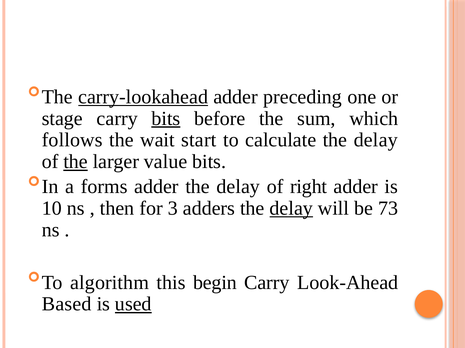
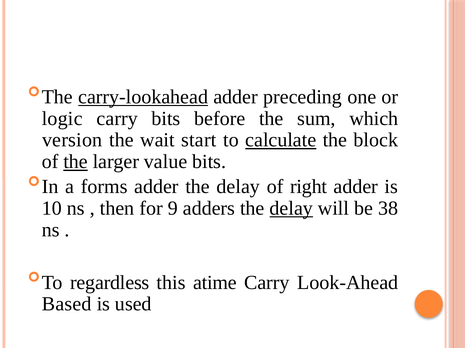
stage: stage -> logic (62, 119)
bits underline: present -> none (166, 119)
follows: follows -> version (72, 140)
calculate underline: none -> present (281, 140)
delay: delay -> block (376, 140)
3: 3 -> 9 (173, 209)
73: 73 -> 38 (388, 209)
algorithm: algorithm -> regardless (110, 283)
begin: begin -> atime (215, 283)
used underline: present -> none (133, 305)
